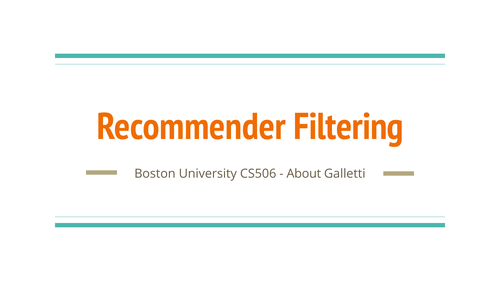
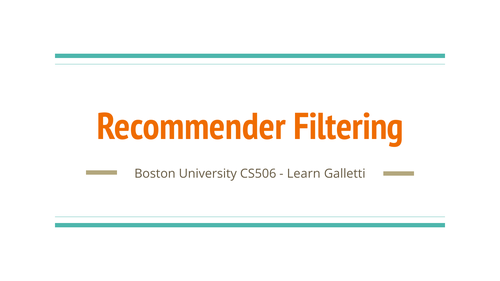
About: About -> Learn (304, 174)
